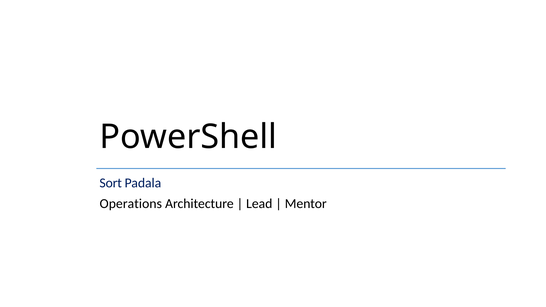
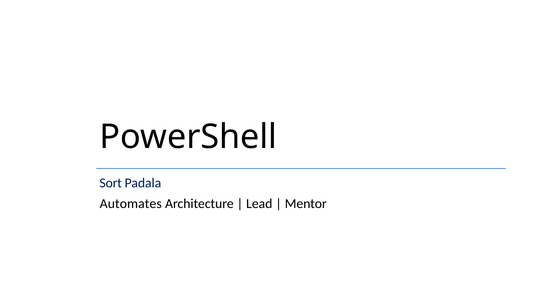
Operations: Operations -> Automates (131, 204)
